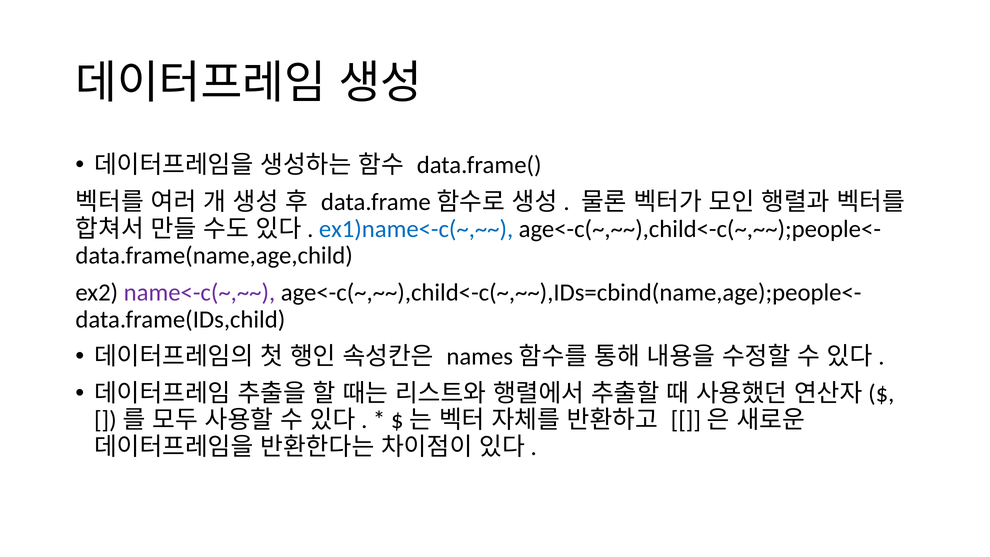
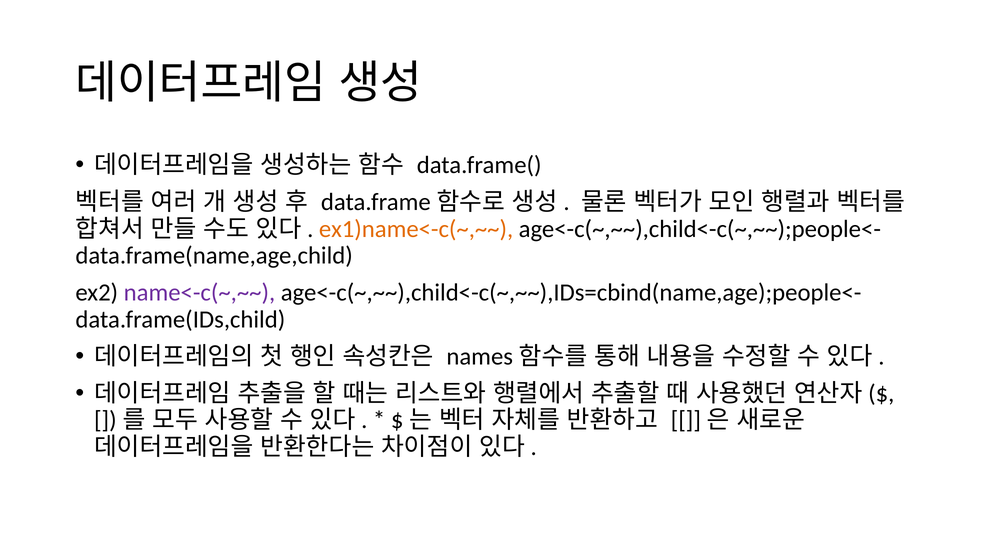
ex1)name<-c(~,~~ colour: blue -> orange (416, 229)
